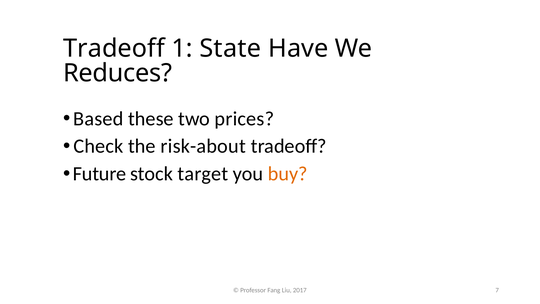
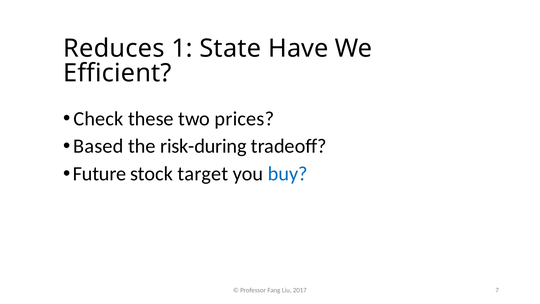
Tradeoff: Tradeoff -> Reduces (114, 48)
Reduces: Reduces -> Efficient (117, 73)
Based: Based -> Check (98, 119)
Check: Check -> Based (98, 146)
risk-about: risk-about -> risk-during (203, 146)
buy colour: orange -> blue (288, 174)
